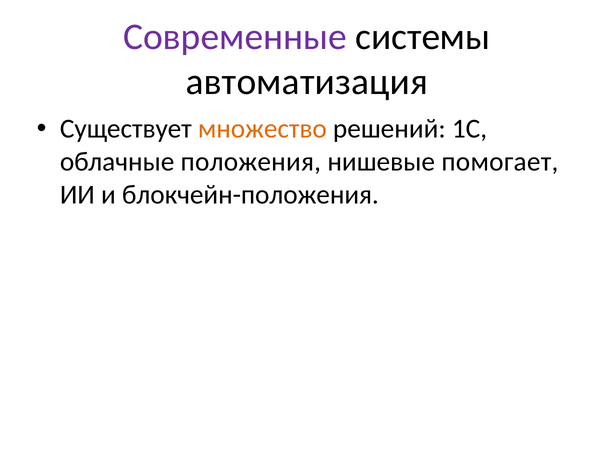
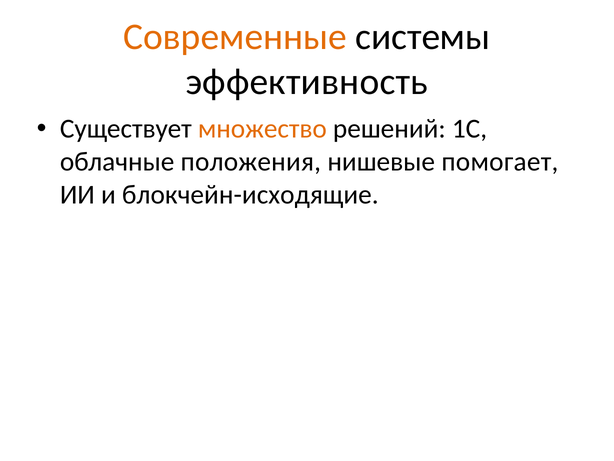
Современные colour: purple -> orange (235, 37)
автоматизация: автоматизация -> эффективность (307, 82)
блокчейн-положения: блокчейн-положения -> блокчейн-исходящие (250, 194)
